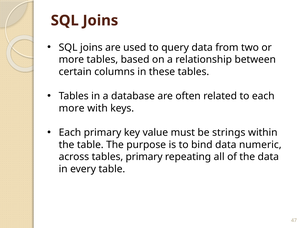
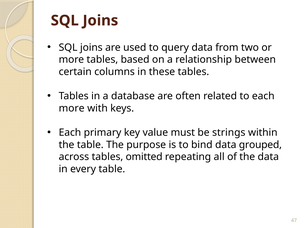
numeric: numeric -> grouped (260, 145)
tables primary: primary -> omitted (144, 157)
